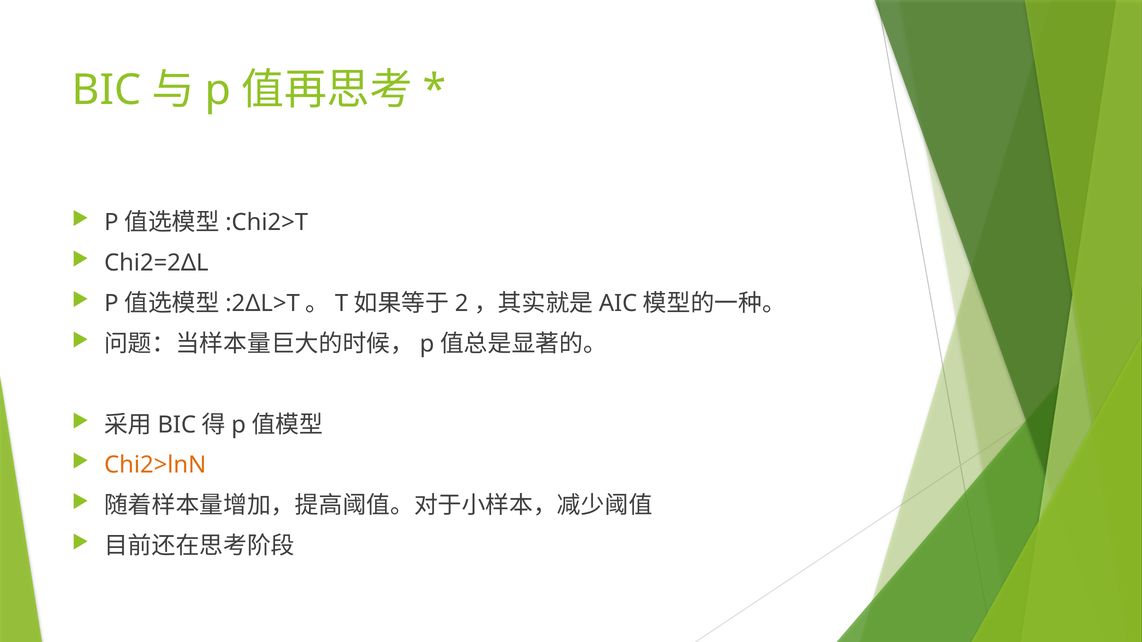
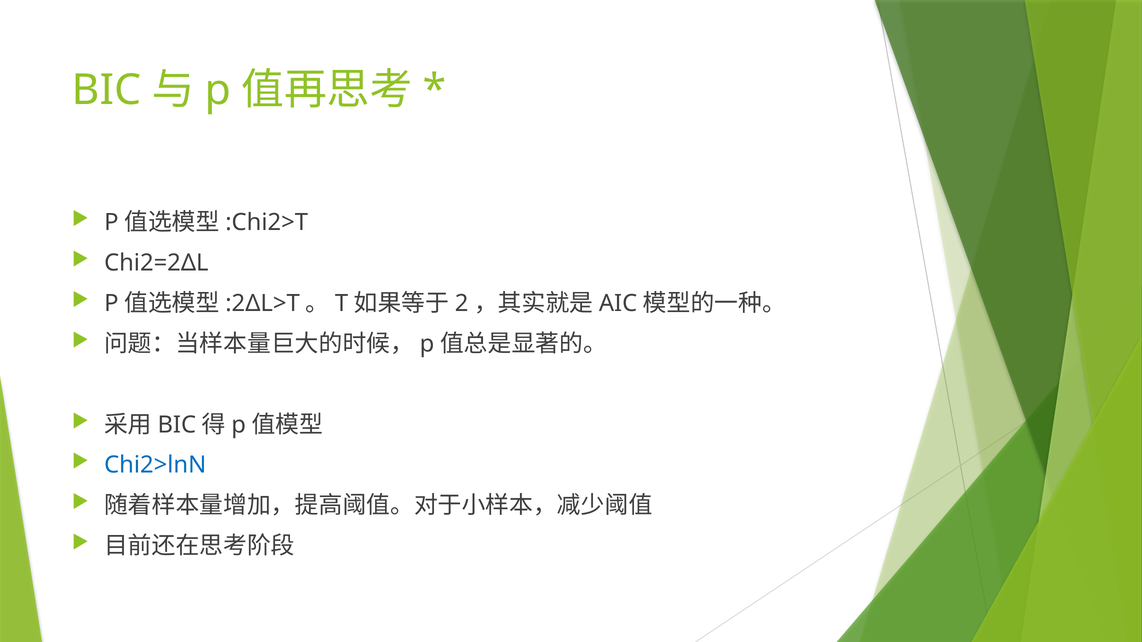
Chi2>lnN colour: orange -> blue (155, 465)
